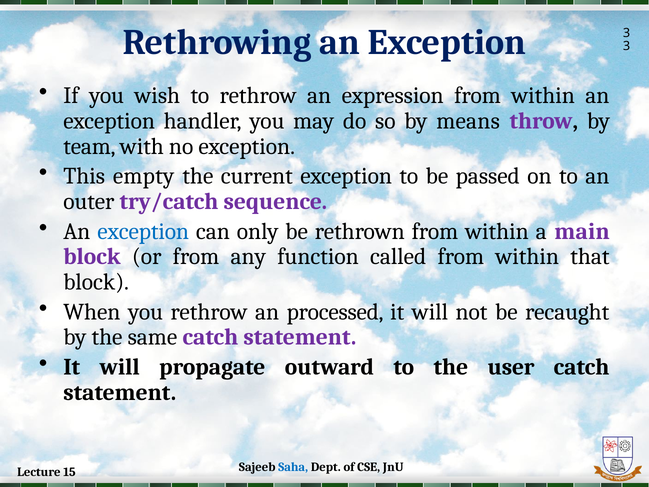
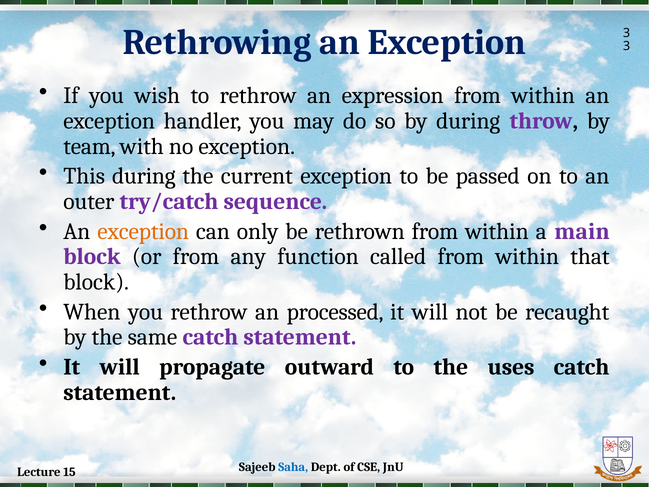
by means: means -> during (468, 121)
This empty: empty -> during (144, 176)
exception colour: blue -> orange (143, 231)
user: user -> uses (511, 367)
